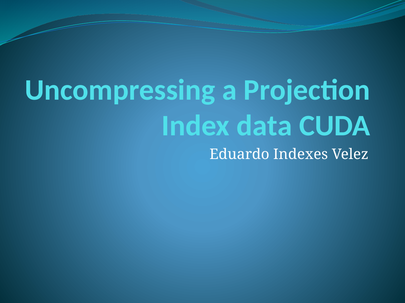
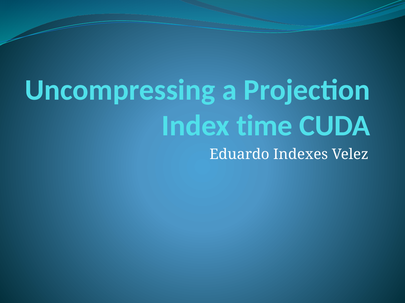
data: data -> time (264, 126)
